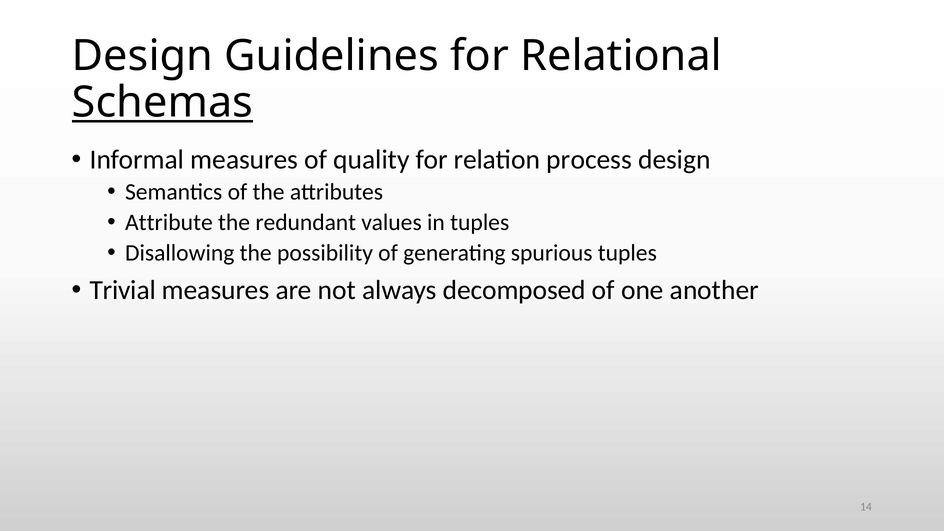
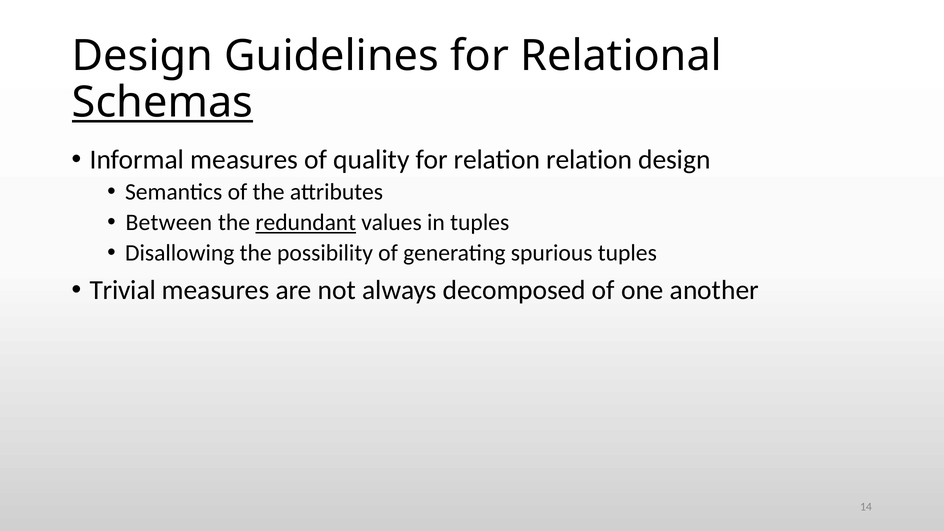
relation process: process -> relation (589, 160)
Attribute: Attribute -> Between (169, 222)
redundant underline: none -> present (306, 222)
